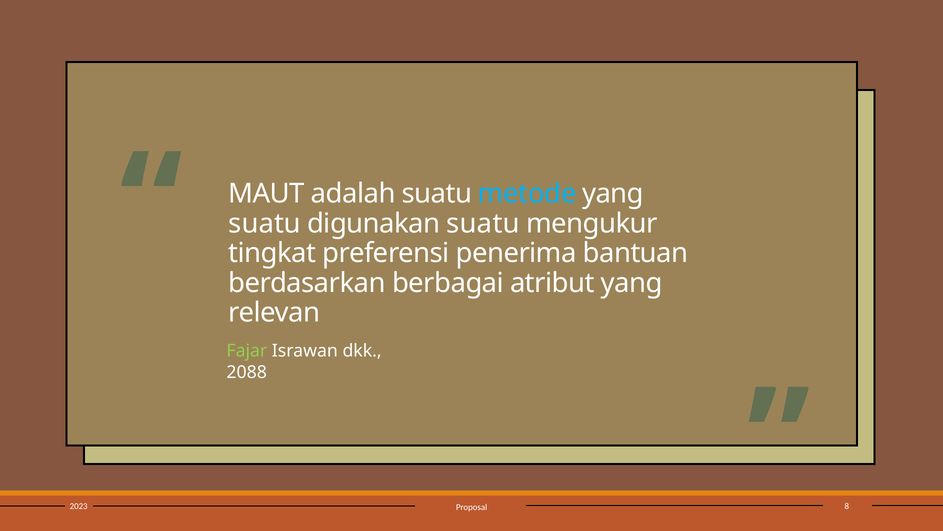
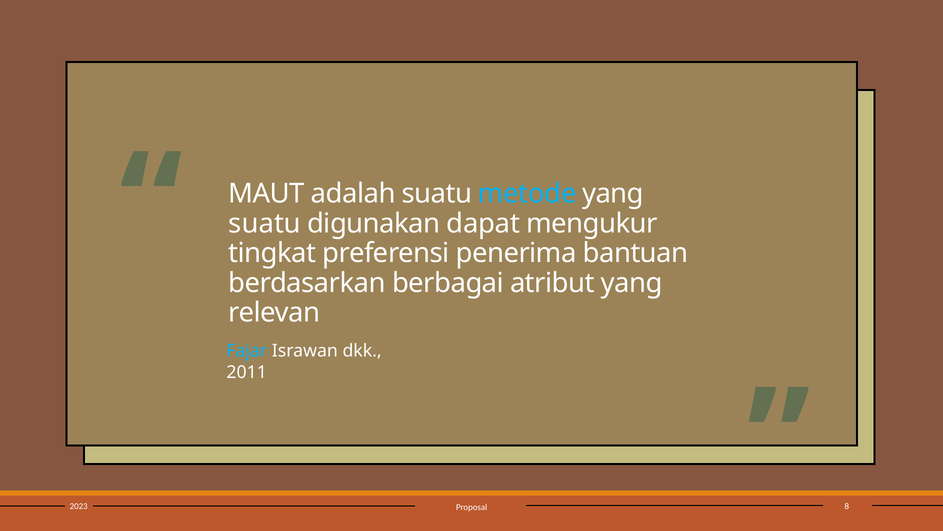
digunakan suatu: suatu -> dapat (483, 223)
Fajar colour: light green -> light blue (247, 351)
2088: 2088 -> 2011 (247, 372)
